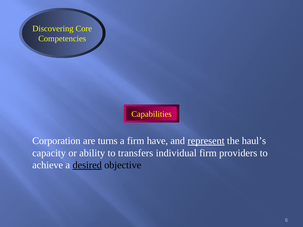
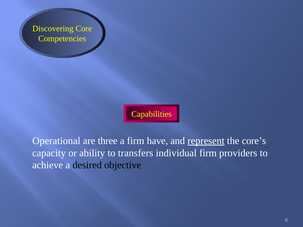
Corporation: Corporation -> Operational (56, 141)
turns: turns -> three (108, 141)
haul’s: haul’s -> core’s (254, 141)
desired underline: present -> none (87, 165)
